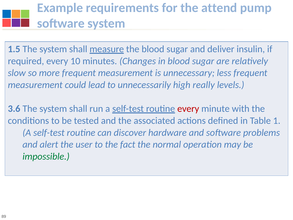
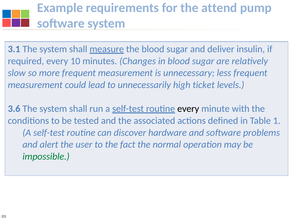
1.5: 1.5 -> 3.1 (14, 49)
really: really -> ticket (204, 85)
every colour: red -> black (188, 109)
